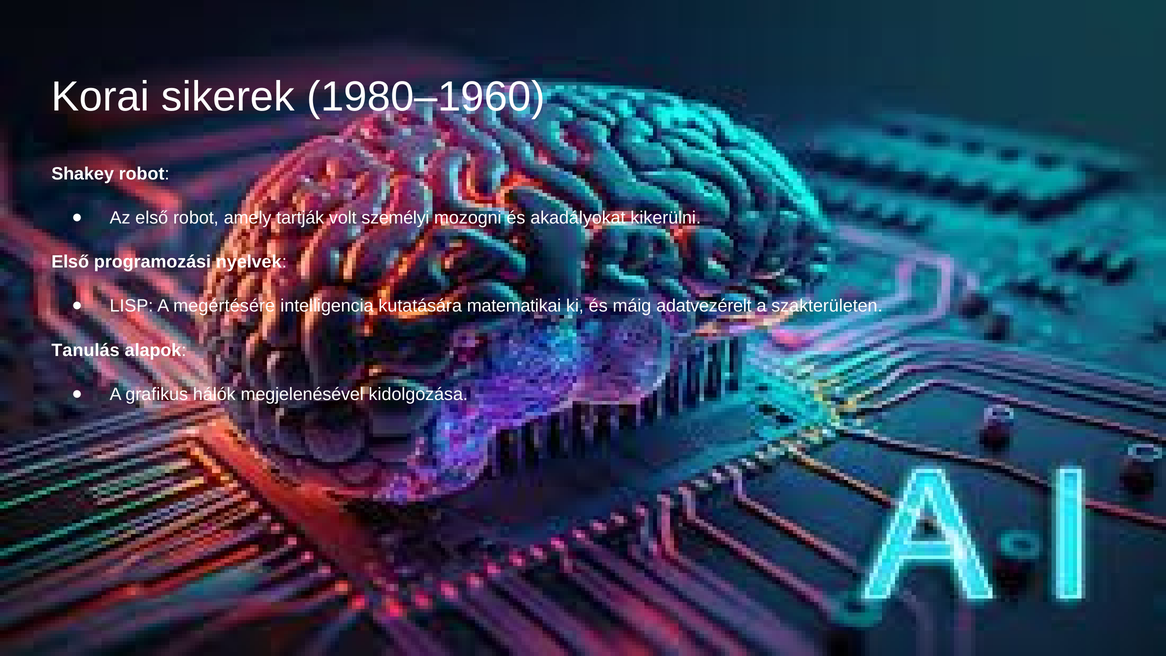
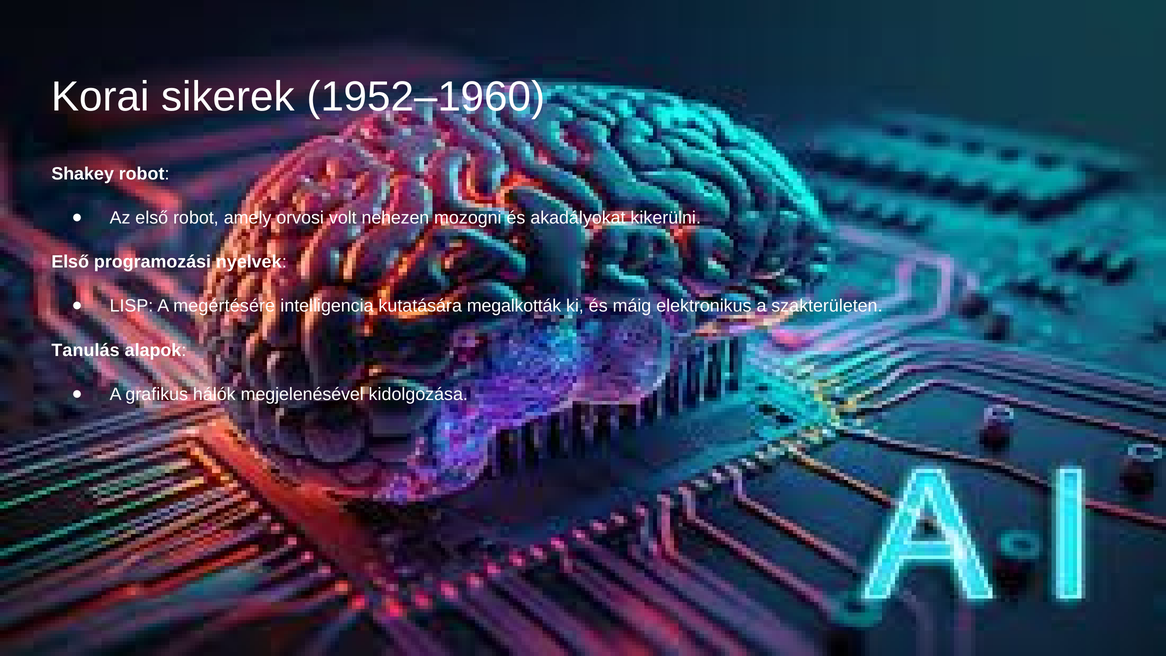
1980–1960: 1980–1960 -> 1952–1960 (426, 97)
tartják: tartják -> orvosi (300, 218)
személyi: személyi -> nehezen (395, 218)
matematikai: matematikai -> megalkották (514, 306)
adatvezérelt: adatvezérelt -> elektronikus (704, 306)
